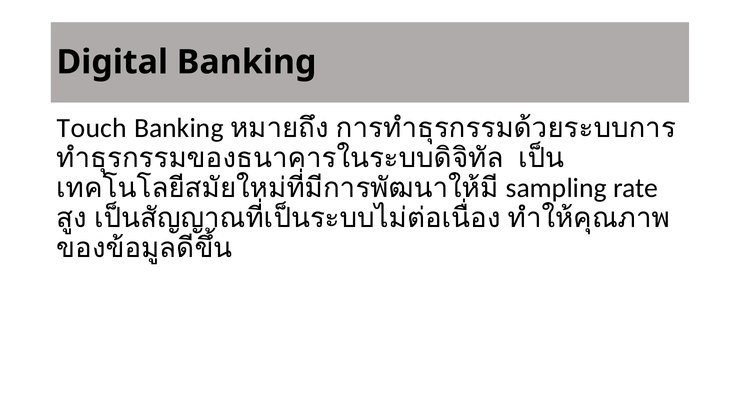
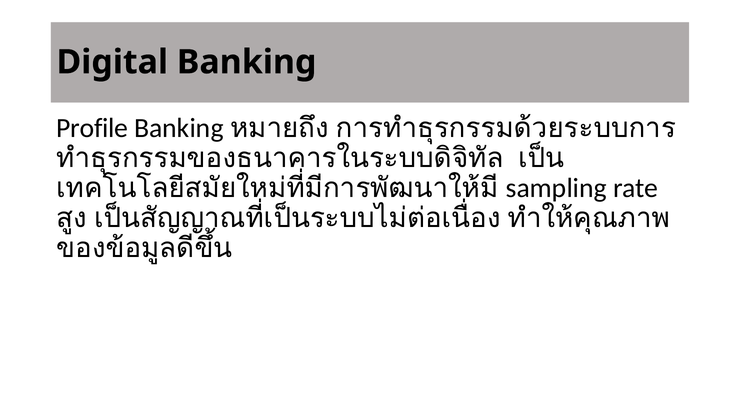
Touch: Touch -> Profile (92, 128)
